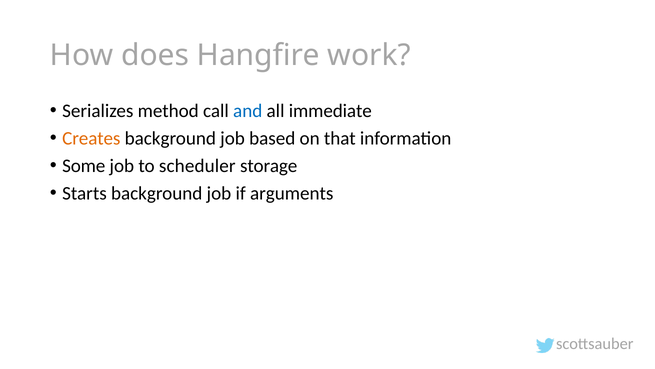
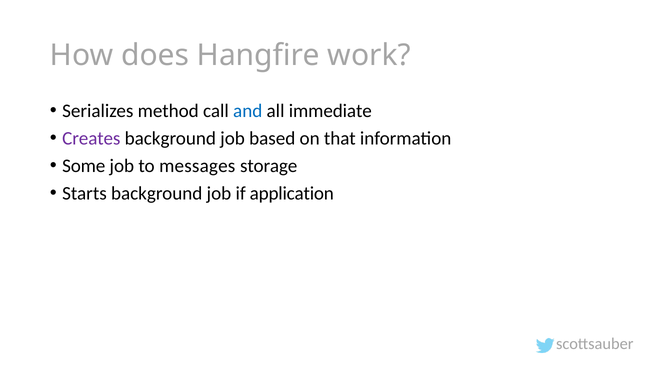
Creates colour: orange -> purple (91, 138)
scheduler: scheduler -> messages (197, 166)
arguments: arguments -> application (292, 193)
